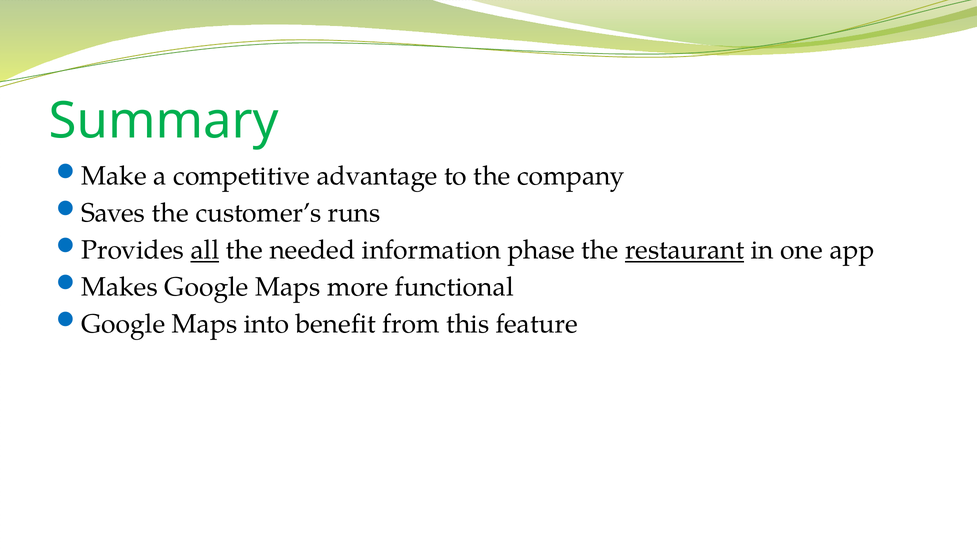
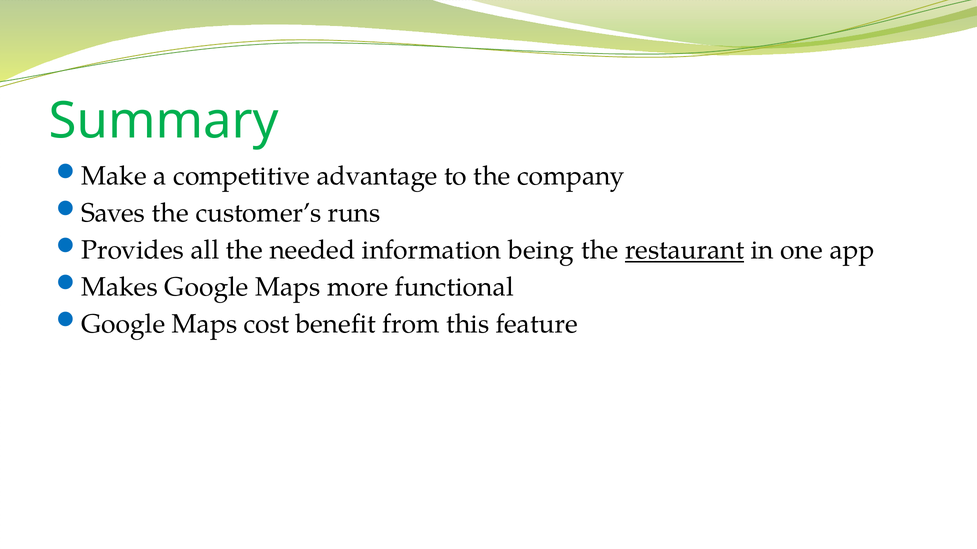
all underline: present -> none (205, 250)
phase: phase -> being (541, 250)
into: into -> cost (267, 324)
